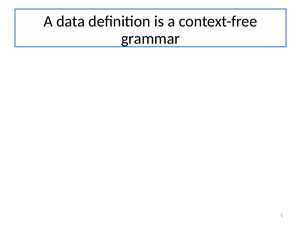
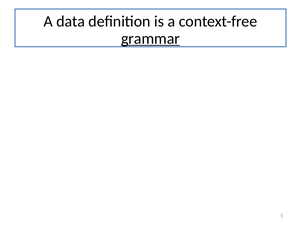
grammar underline: none -> present (150, 38)
